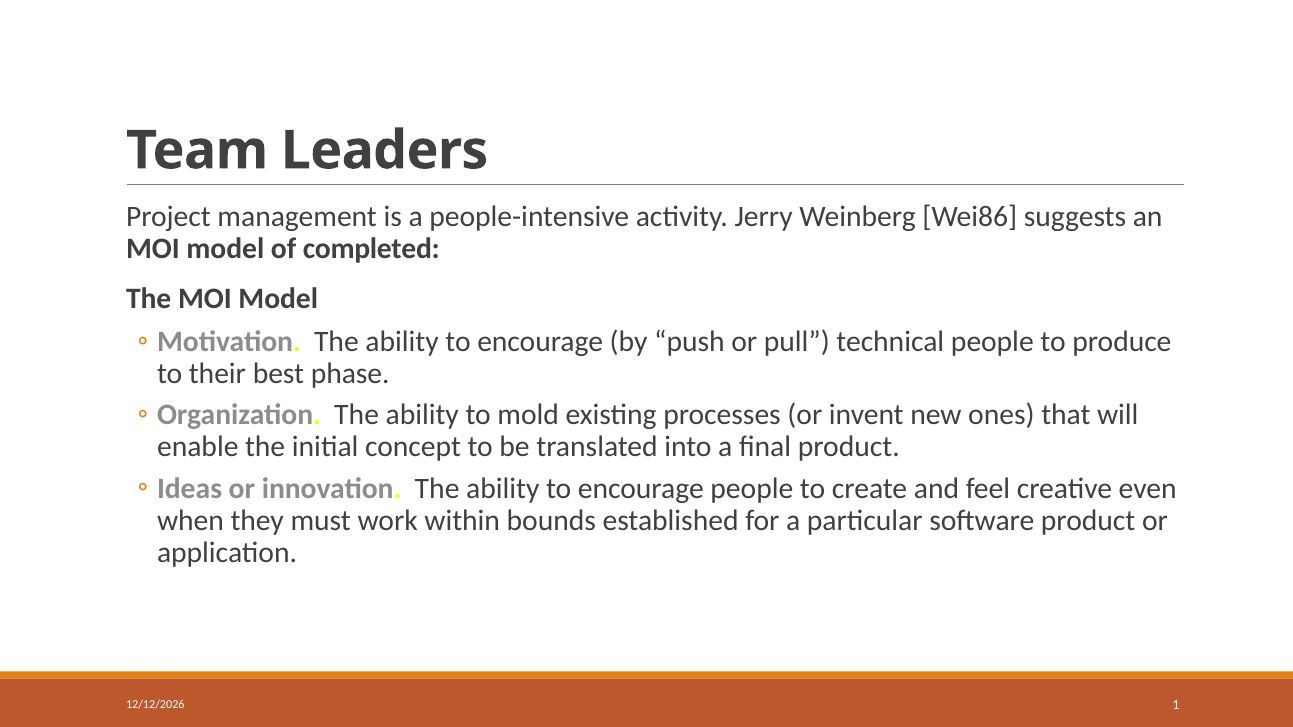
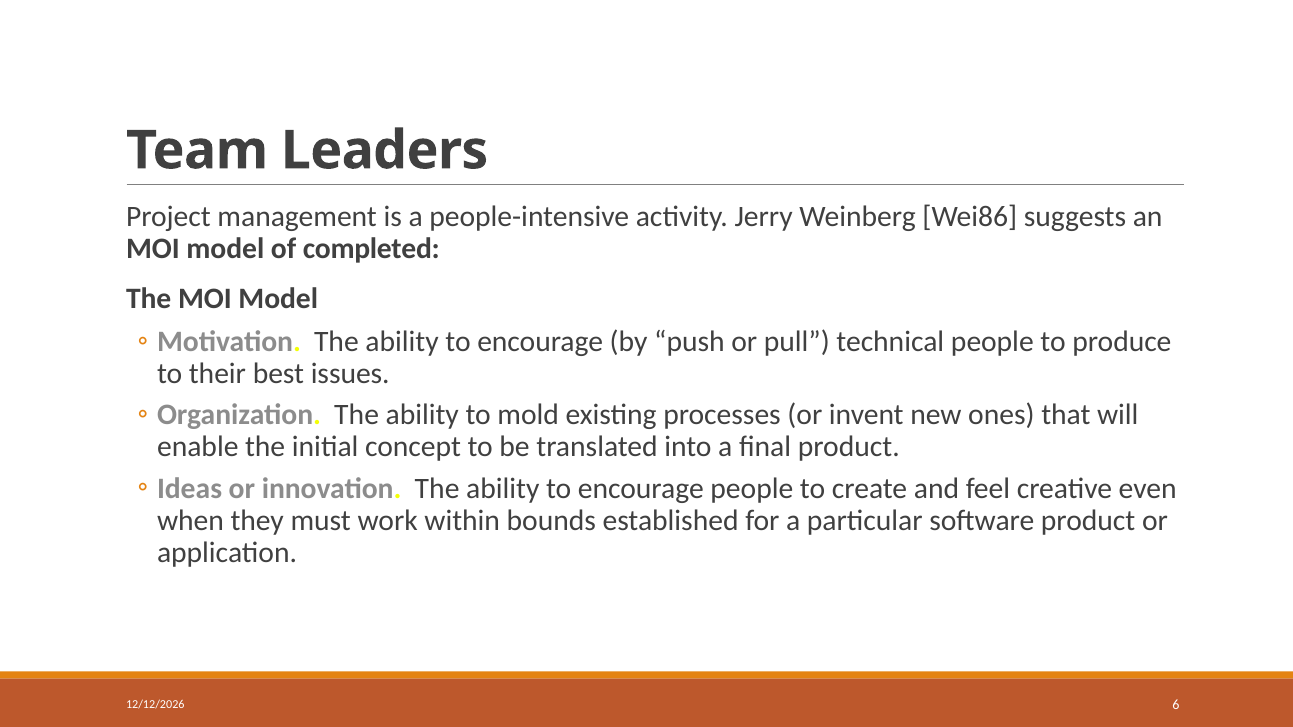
phase: phase -> issues (350, 374)
1: 1 -> 6 (1176, 705)
